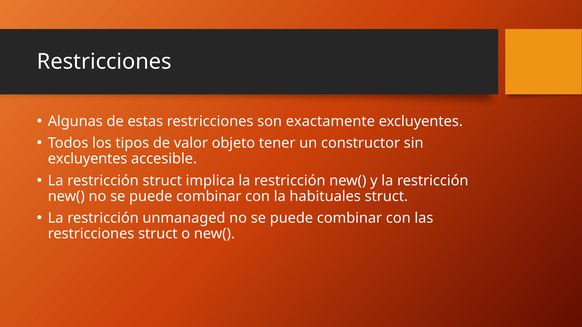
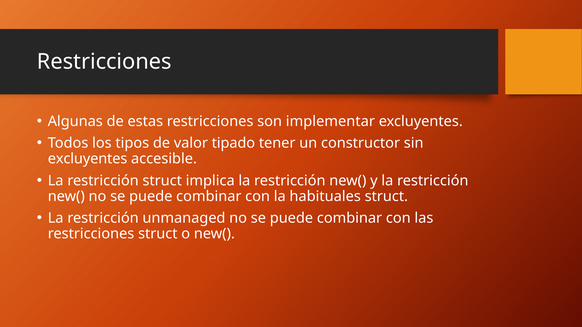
exactamente: exactamente -> implementar (330, 122)
objeto: objeto -> tipado (233, 143)
